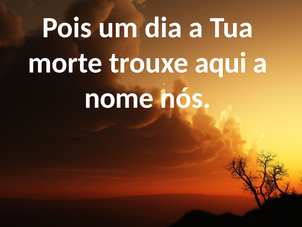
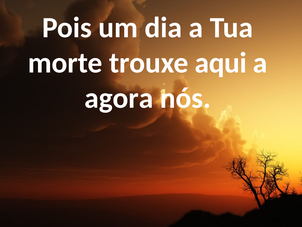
nome: nome -> agora (119, 98)
